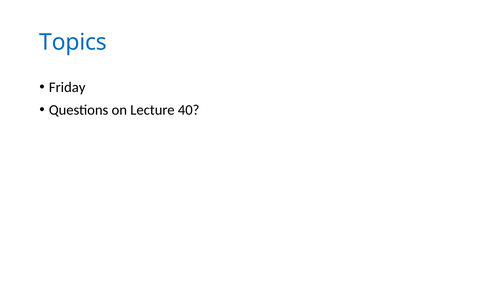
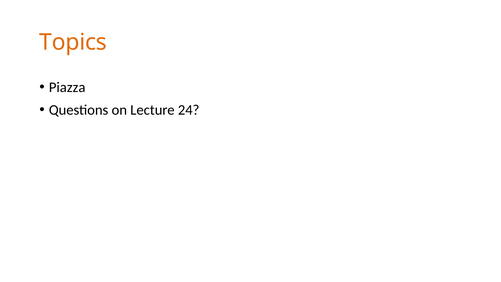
Topics colour: blue -> orange (73, 42)
Friday: Friday -> Piazza (67, 87)
40: 40 -> 24 (189, 110)
